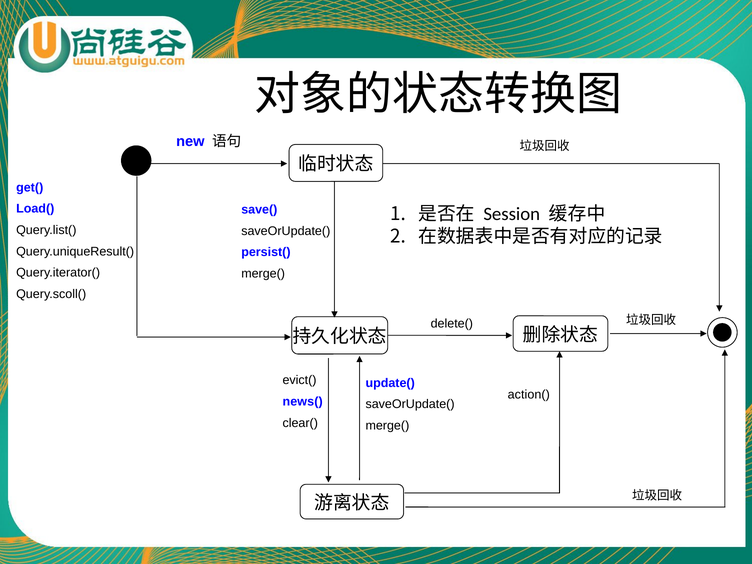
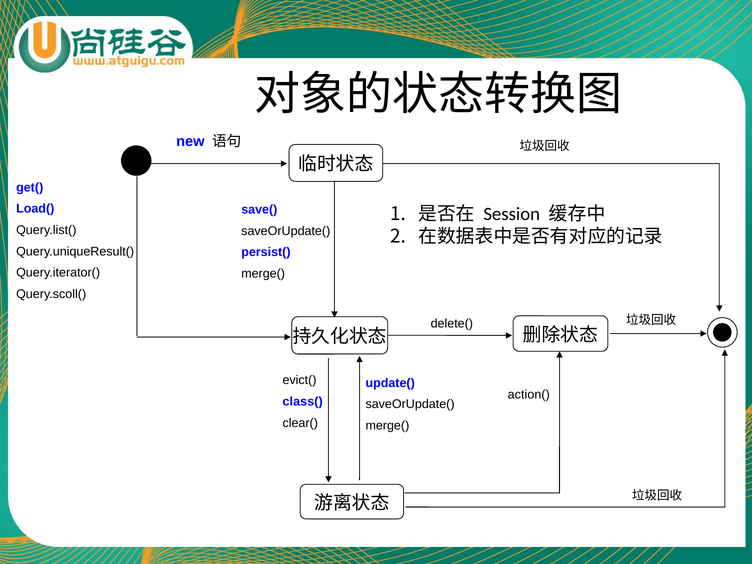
news(: news( -> class( (303, 402)
